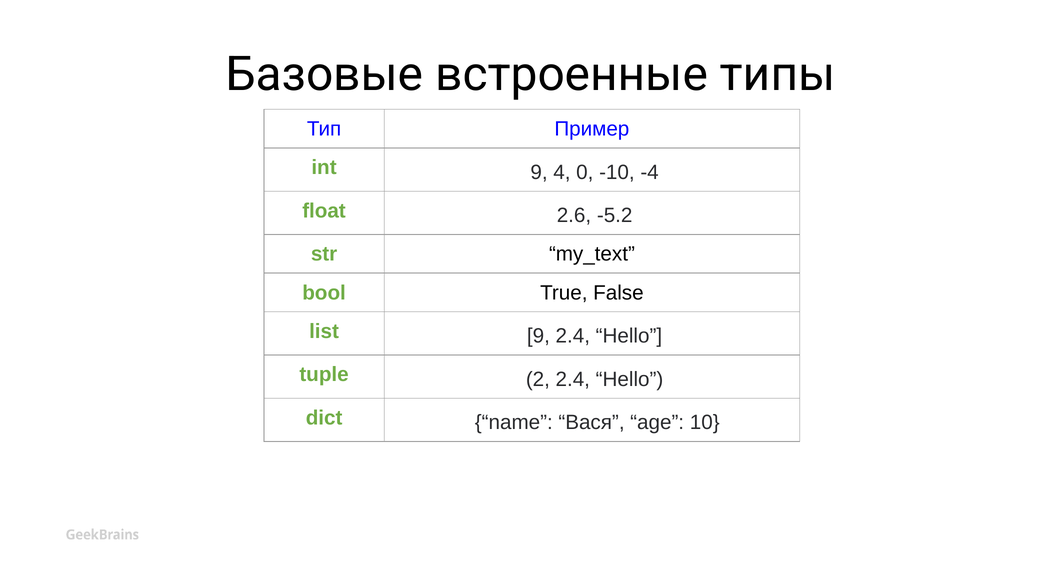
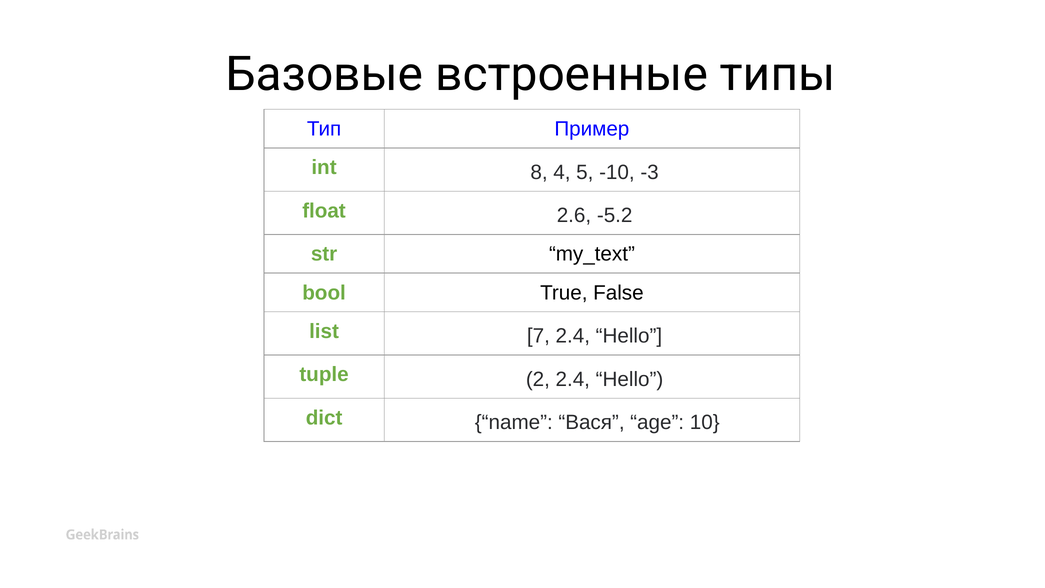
int 9: 9 -> 8 (539, 172)
0: 0 -> 5 (585, 172)
-4: -4 -> -3 (650, 172)
list 9: 9 -> 7 (538, 336)
